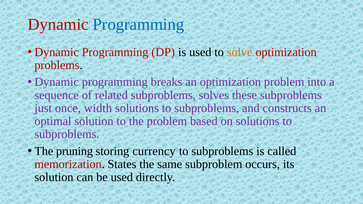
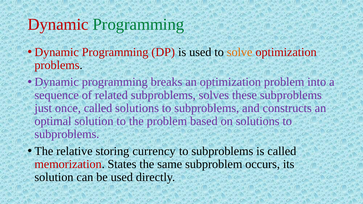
Programming colour: blue -> green (138, 25)
once width: width -> called (98, 108)
pruning: pruning -> relative (74, 151)
